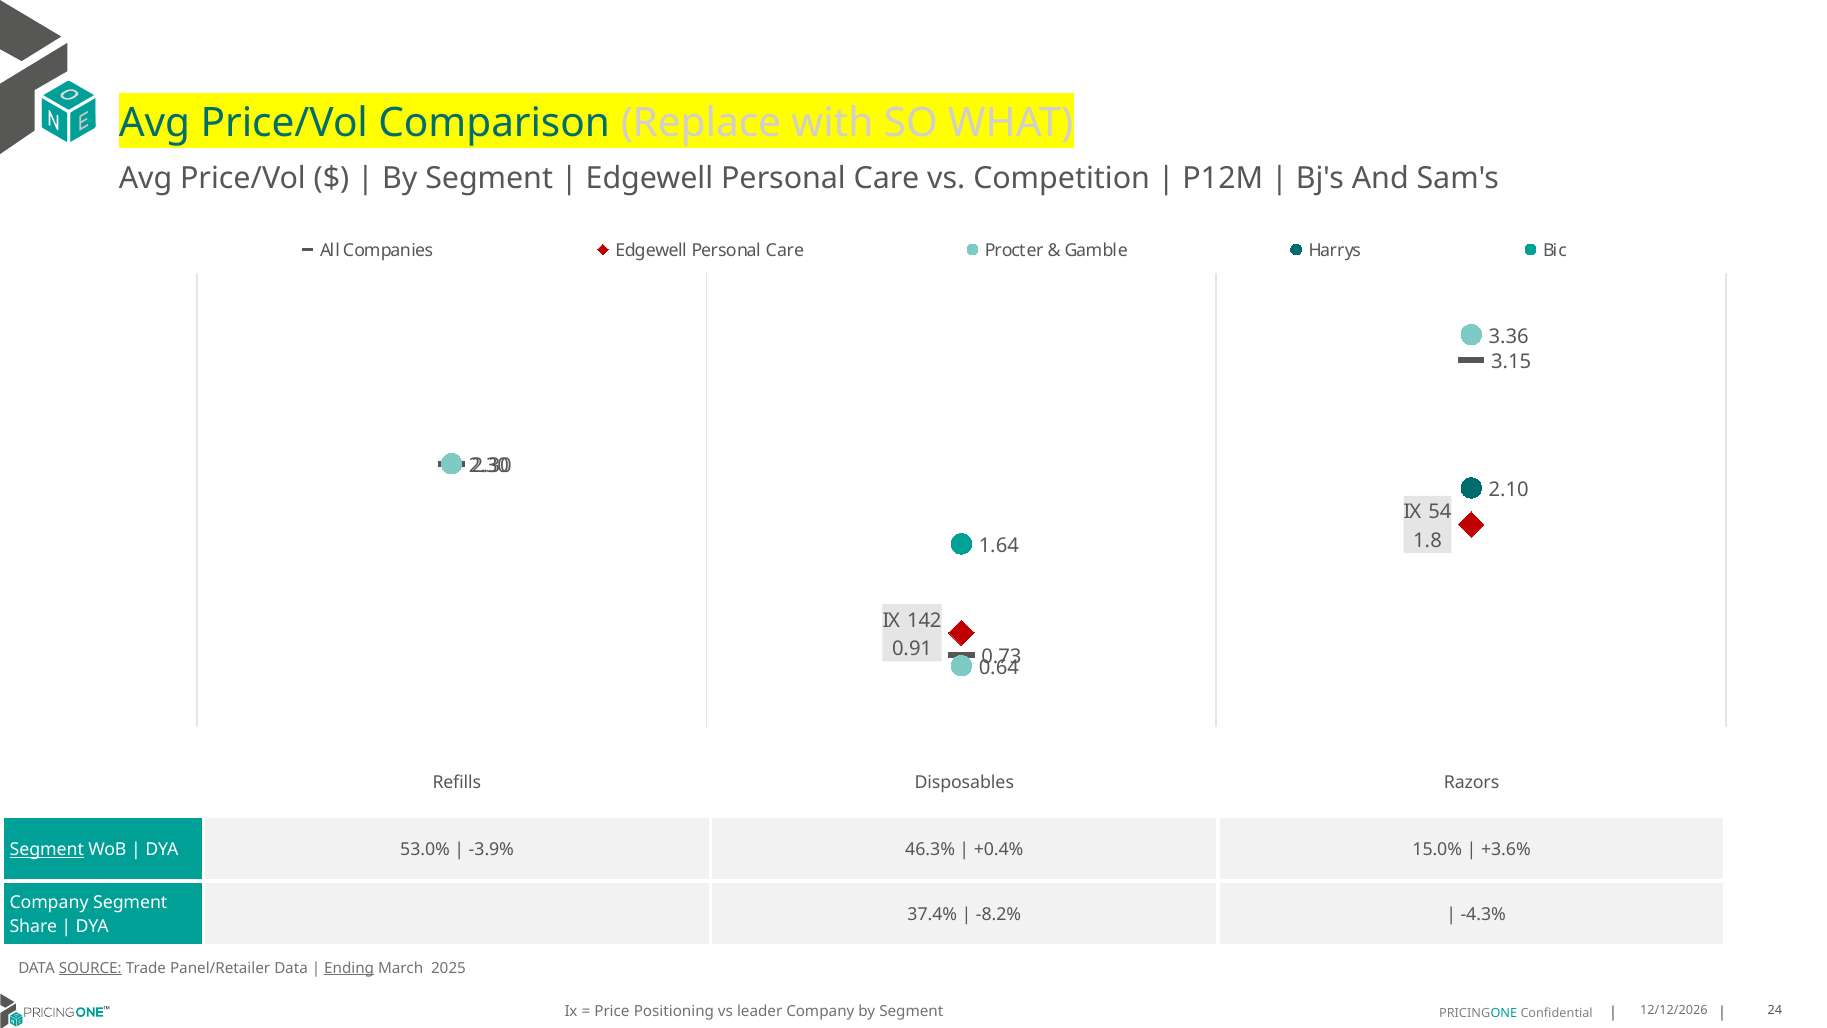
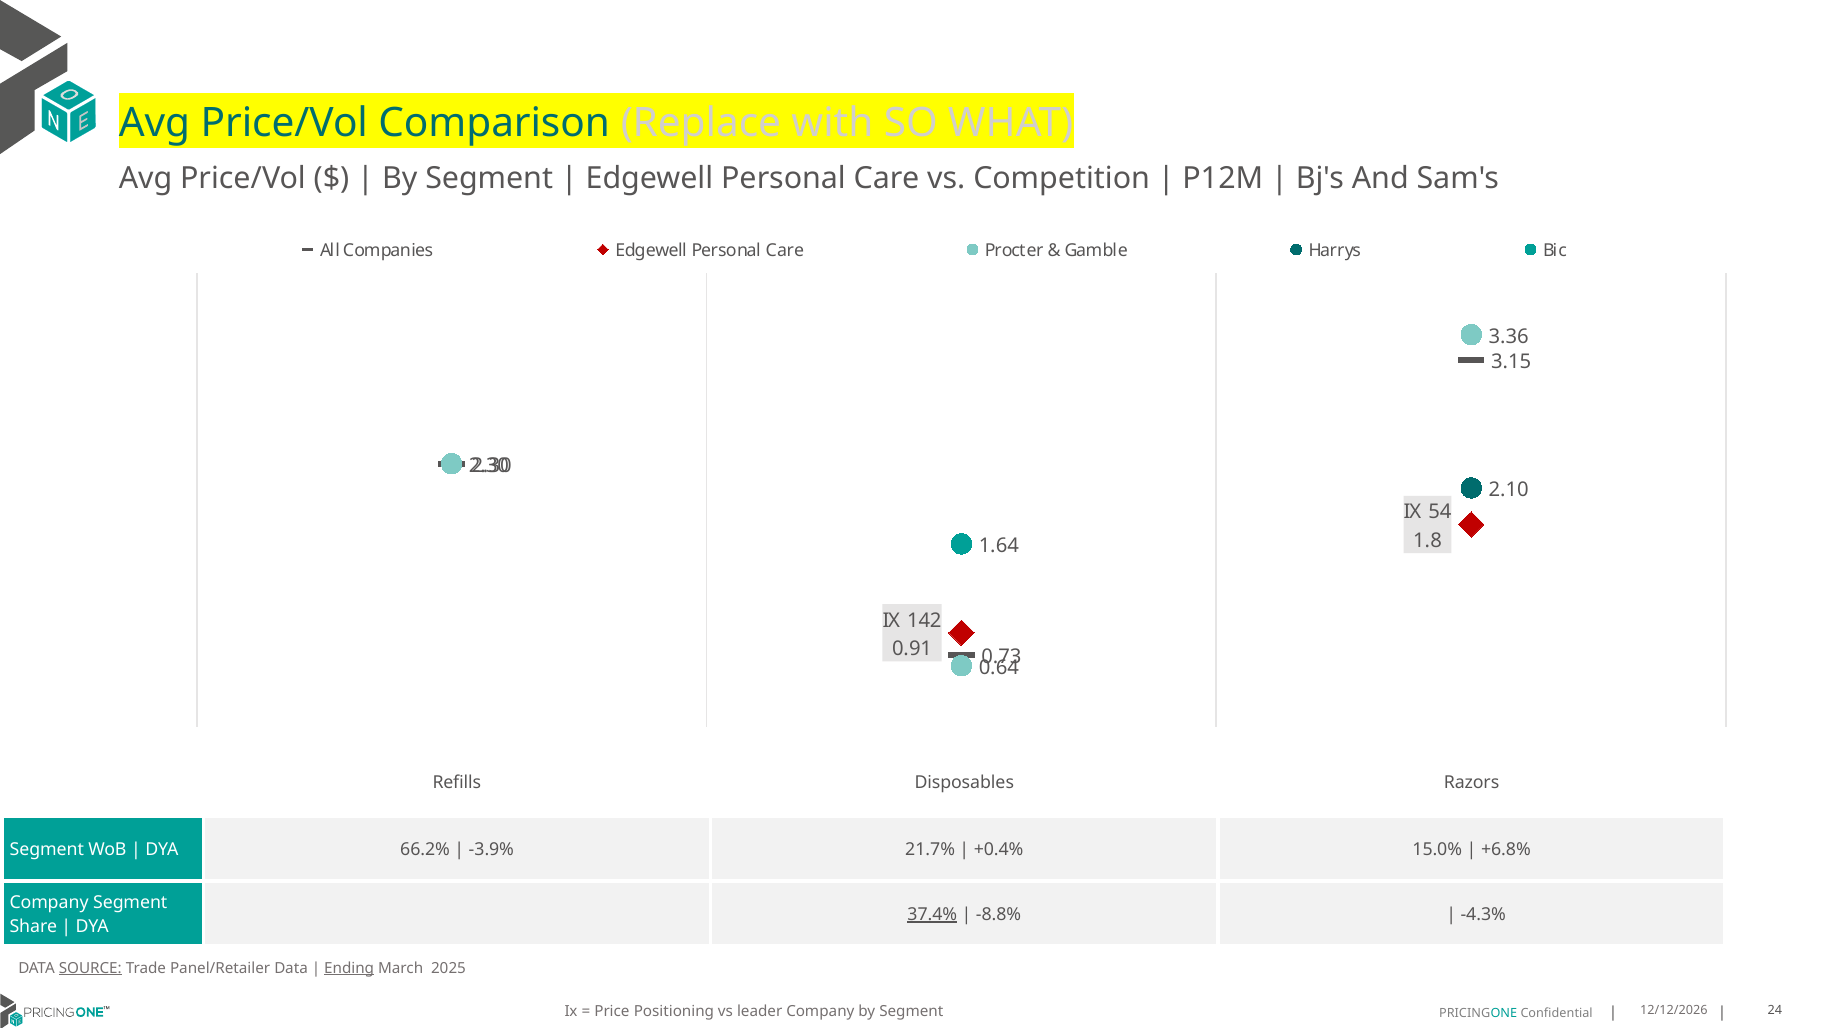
Segment underline: present -> none (47, 849)
53.0%: 53.0% -> 66.2% (425, 849)
46.3%: 46.3% -> 21.7% (930, 849)
+3.6%: +3.6% -> +6.8% (1506, 849)
37.4% underline: none -> present (932, 914)
-8.2%: -8.2% -> -8.8% (999, 914)
